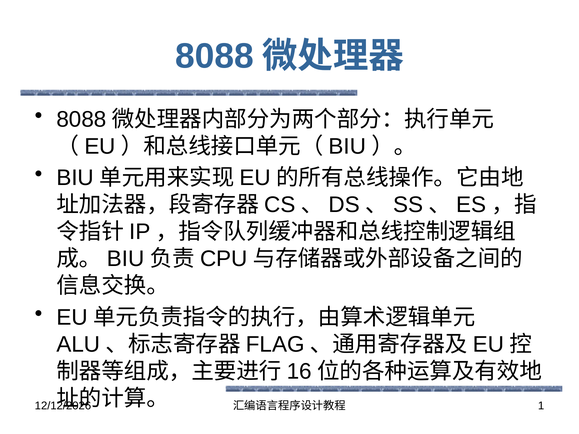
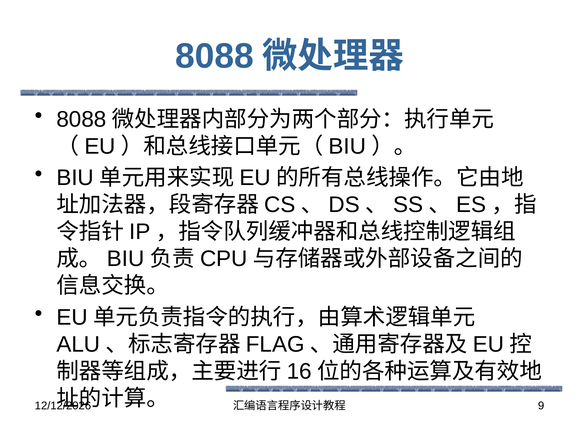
1: 1 -> 9 (541, 406)
